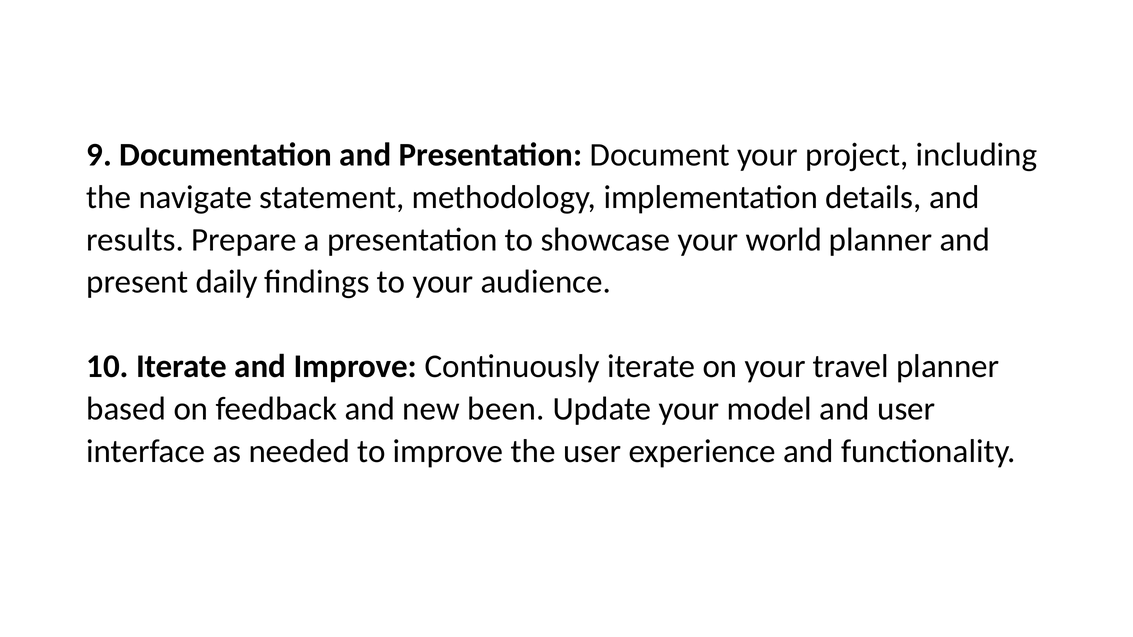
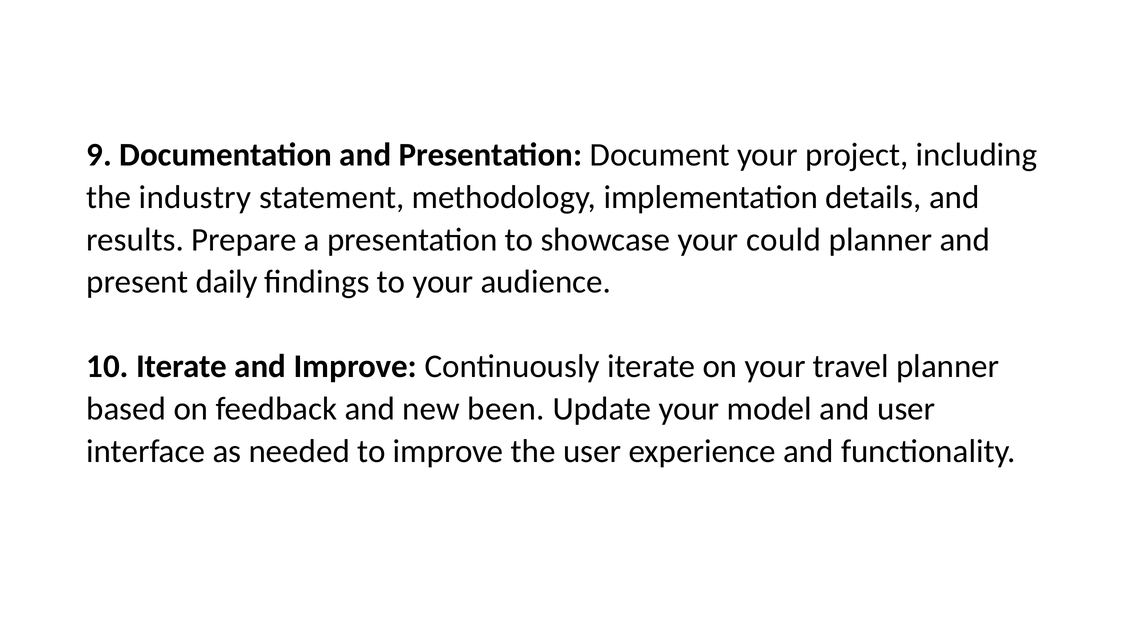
navigate: navigate -> industry (195, 197)
world: world -> could (783, 240)
